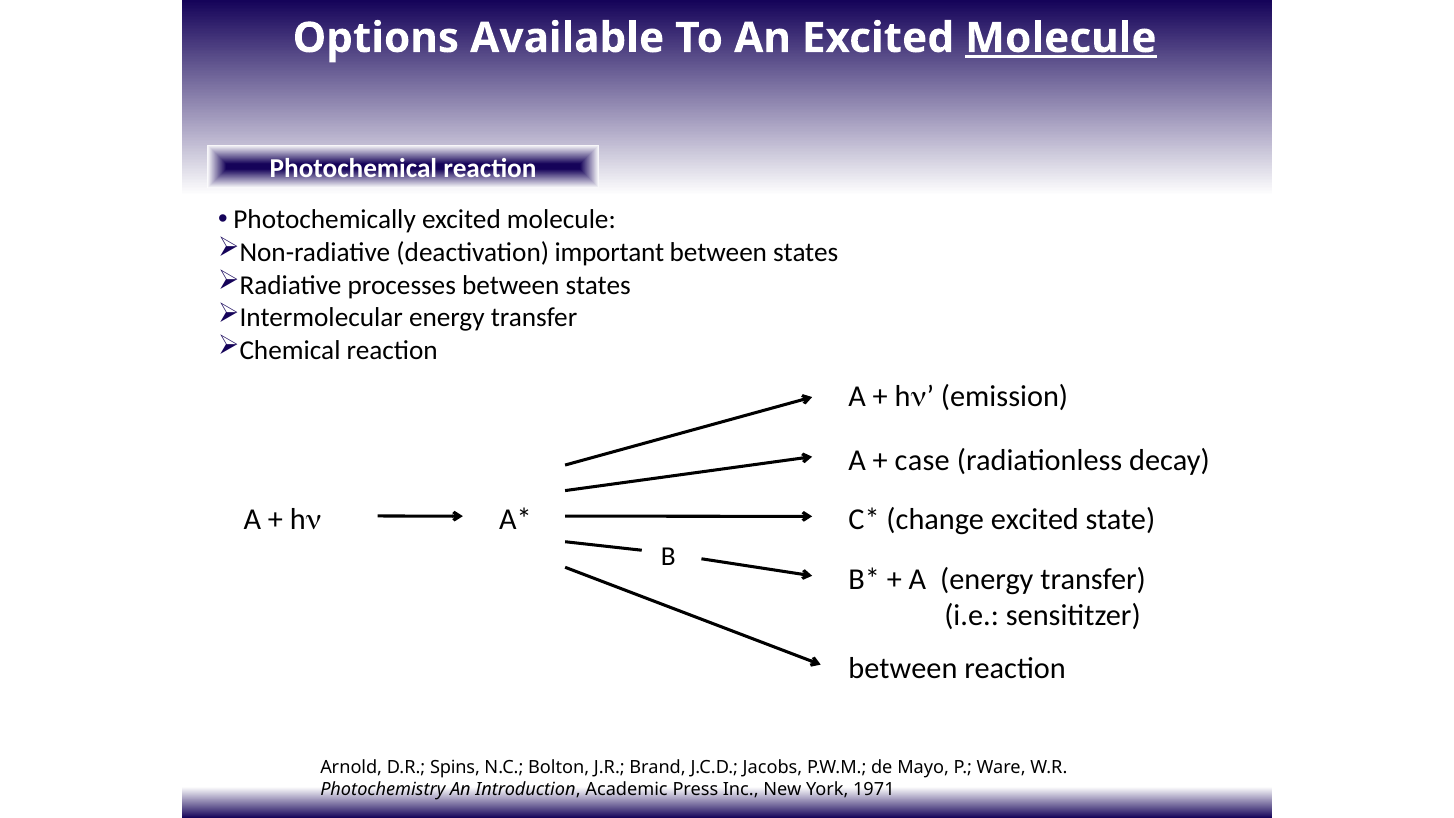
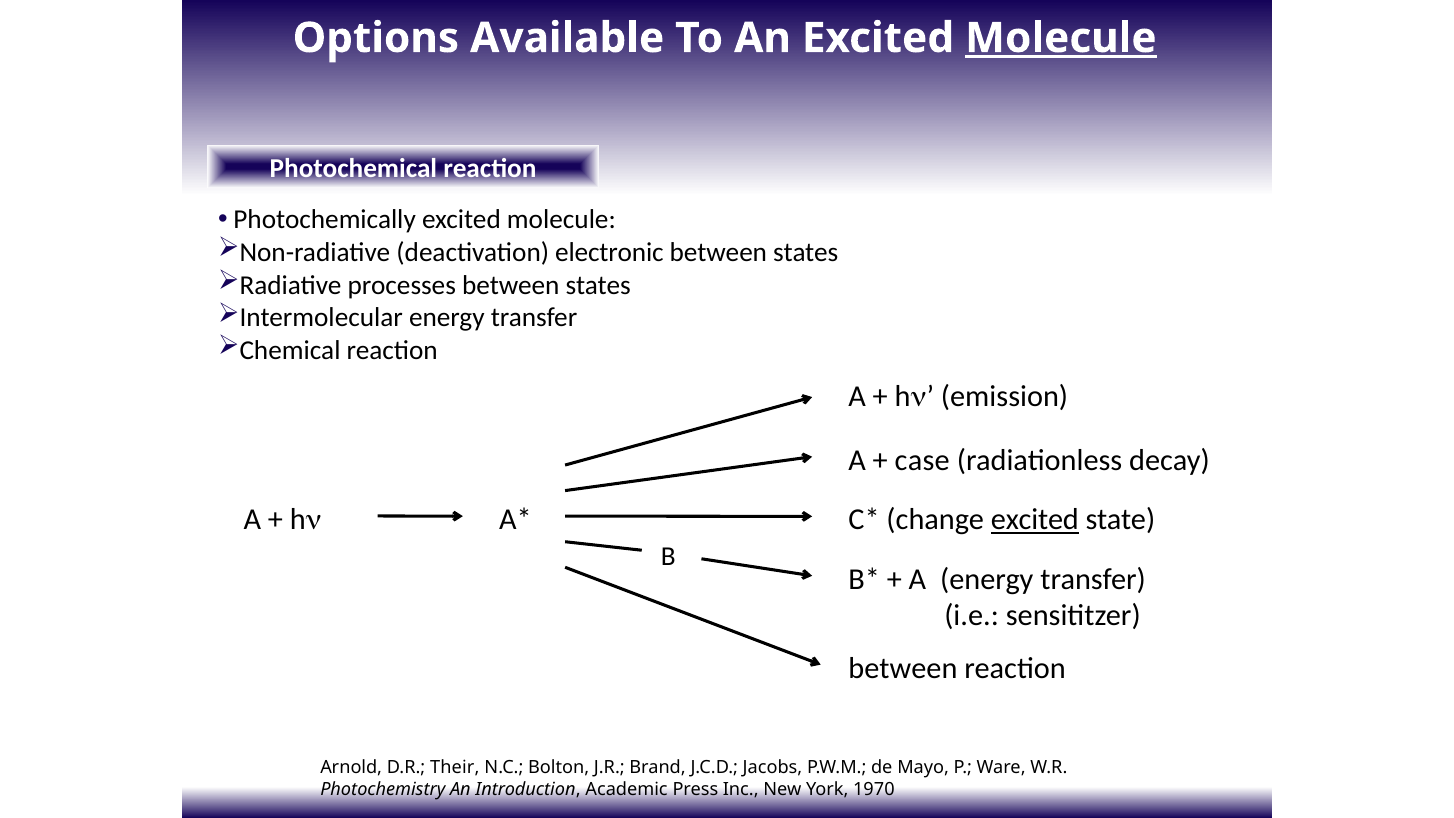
important: important -> electronic (609, 252)
excited underline: none -> present (1035, 520)
Spins: Spins -> Their (455, 767)
1971: 1971 -> 1970 (874, 789)
